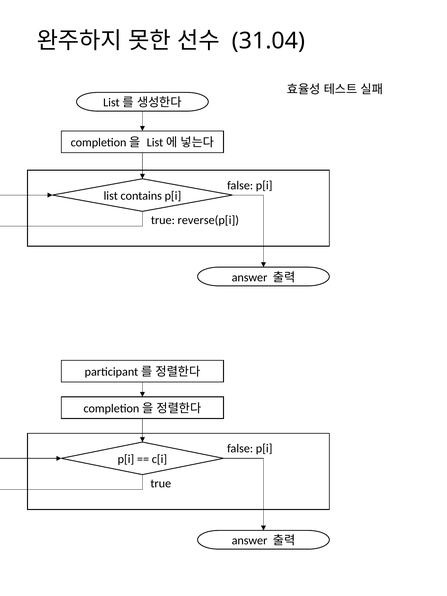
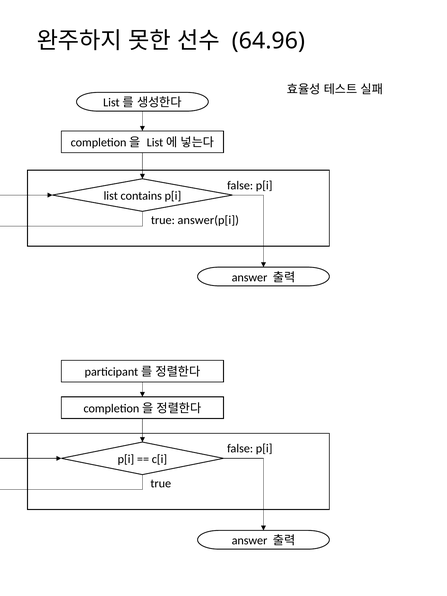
31.04: 31.04 -> 64.96 (268, 41)
reverse(p[i: reverse(p[i -> answer(p[i (208, 220)
